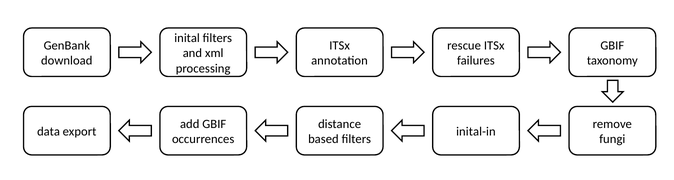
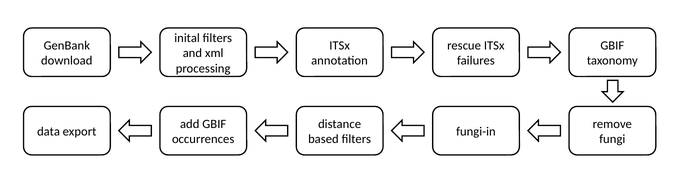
inital-in: inital-in -> fungi-in (476, 131)
